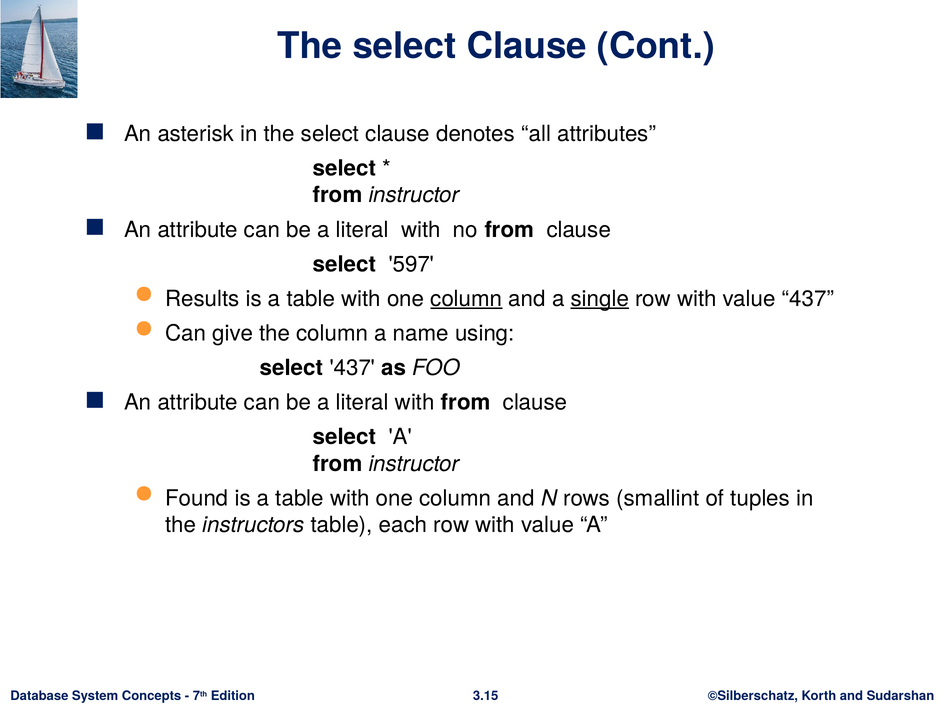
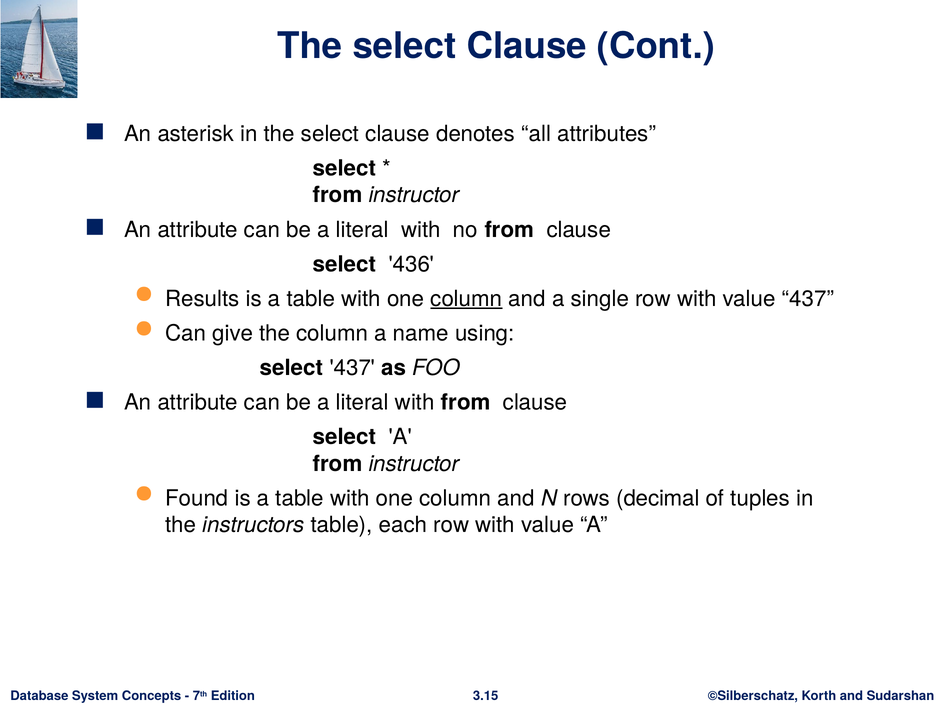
597: 597 -> 436 (411, 264)
single underline: present -> none (600, 299)
smallint: smallint -> decimal (658, 498)
